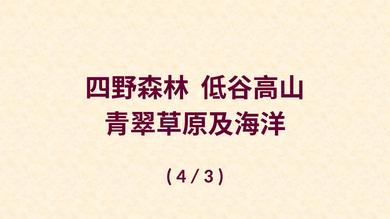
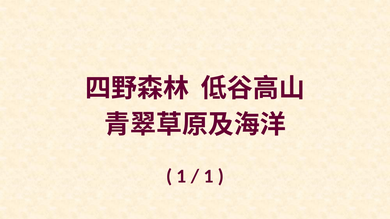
4: 4 -> 1 (181, 176)
3: 3 -> 1 (208, 176)
